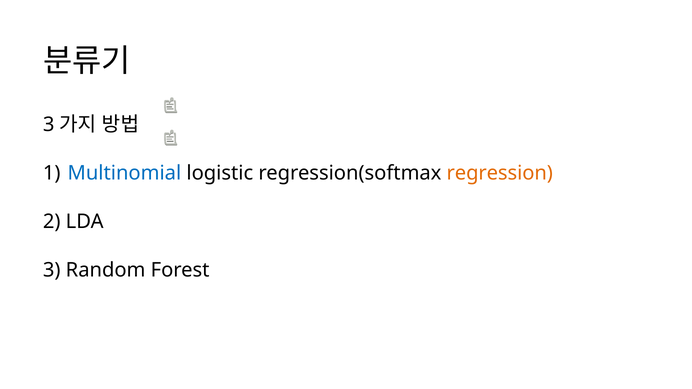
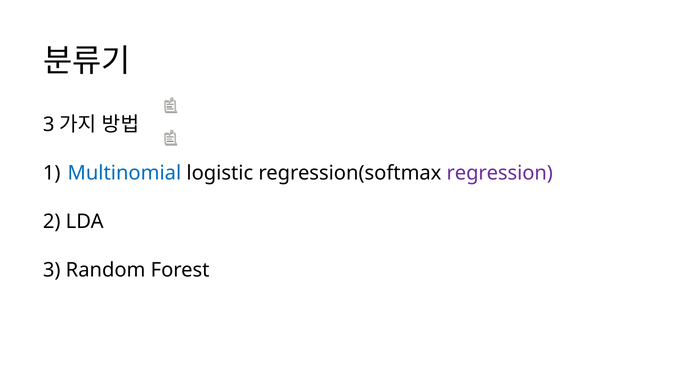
regression colour: orange -> purple (500, 173)
